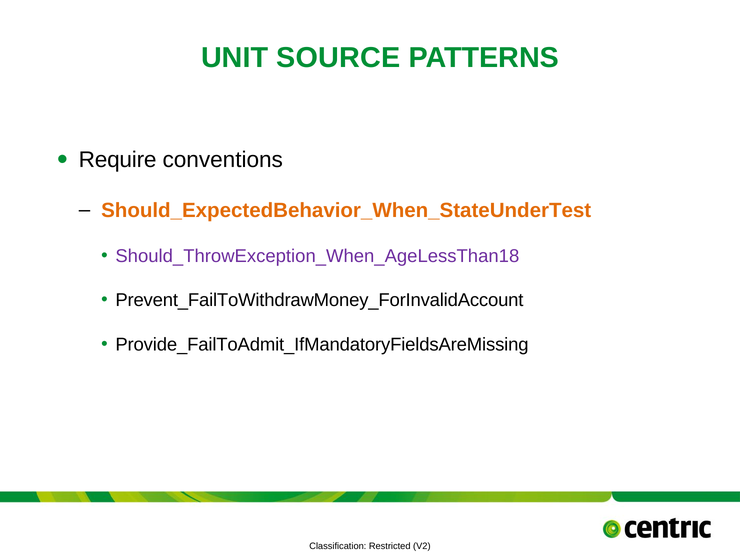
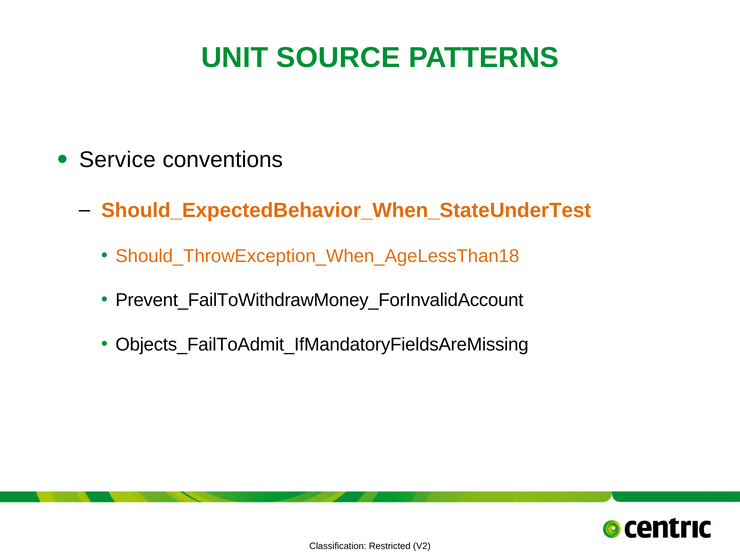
Require: Require -> Service (117, 160)
Should_ThrowException_When_AgeLessThan18 colour: purple -> orange (317, 256)
Provide_FailToAdmit_IfMandatoryFieldsAreMissing: Provide_FailToAdmit_IfMandatoryFieldsAreMissing -> Objects_FailToAdmit_IfMandatoryFieldsAreMissing (322, 345)
